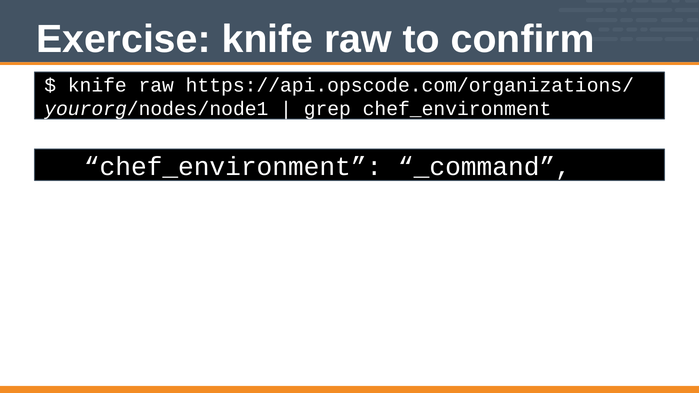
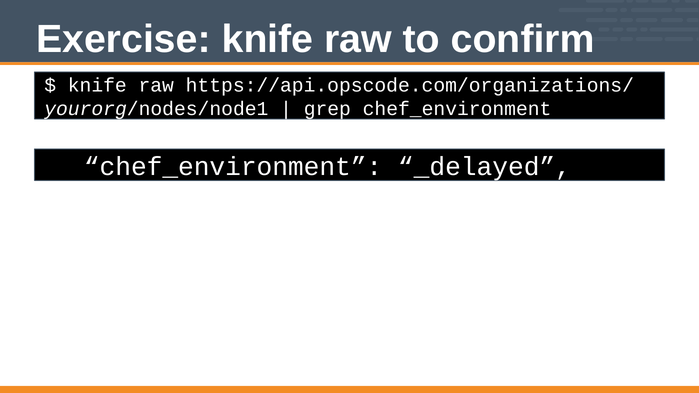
_command: _command -> _delayed (484, 167)
